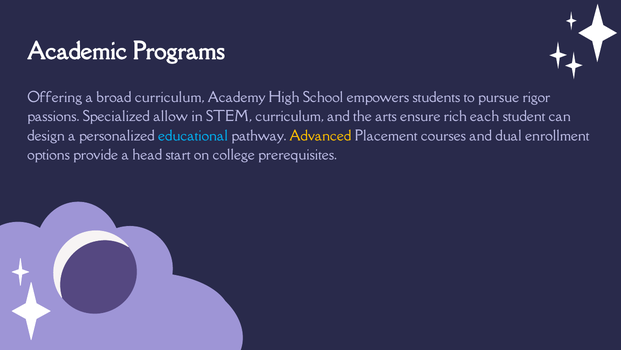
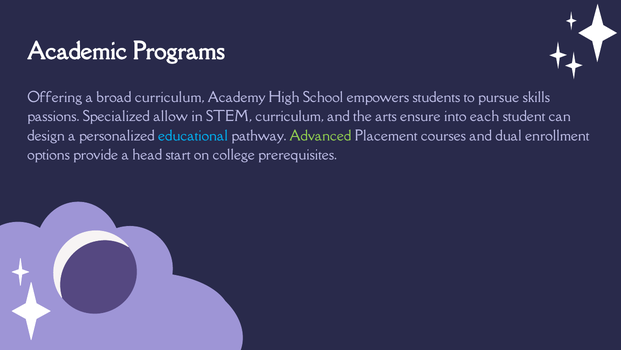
rigor: rigor -> skills (536, 98)
rich: rich -> into (455, 117)
Advanced colour: yellow -> light green (320, 136)
